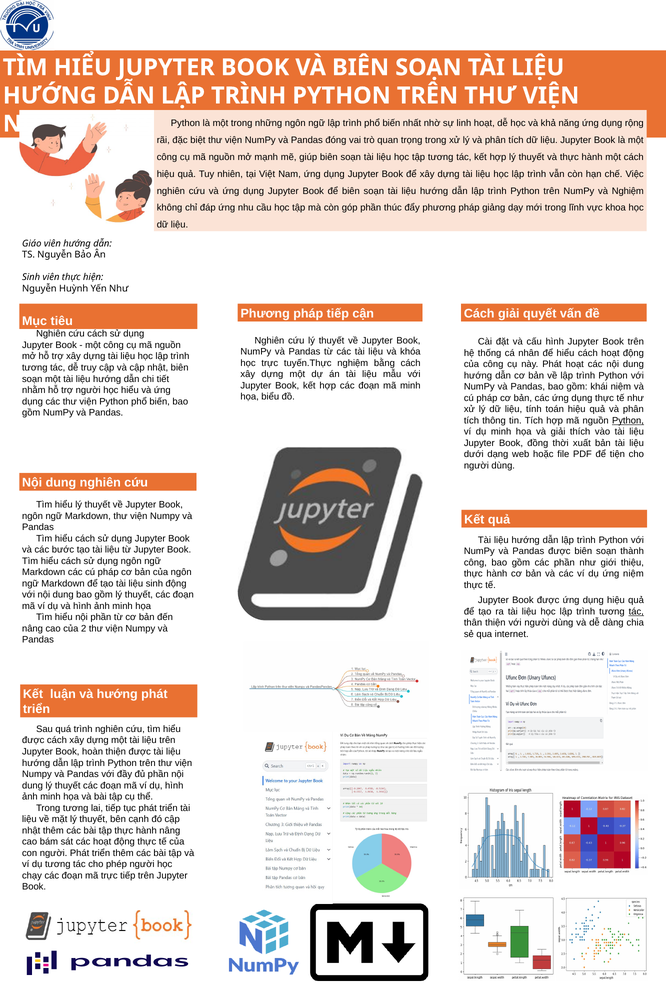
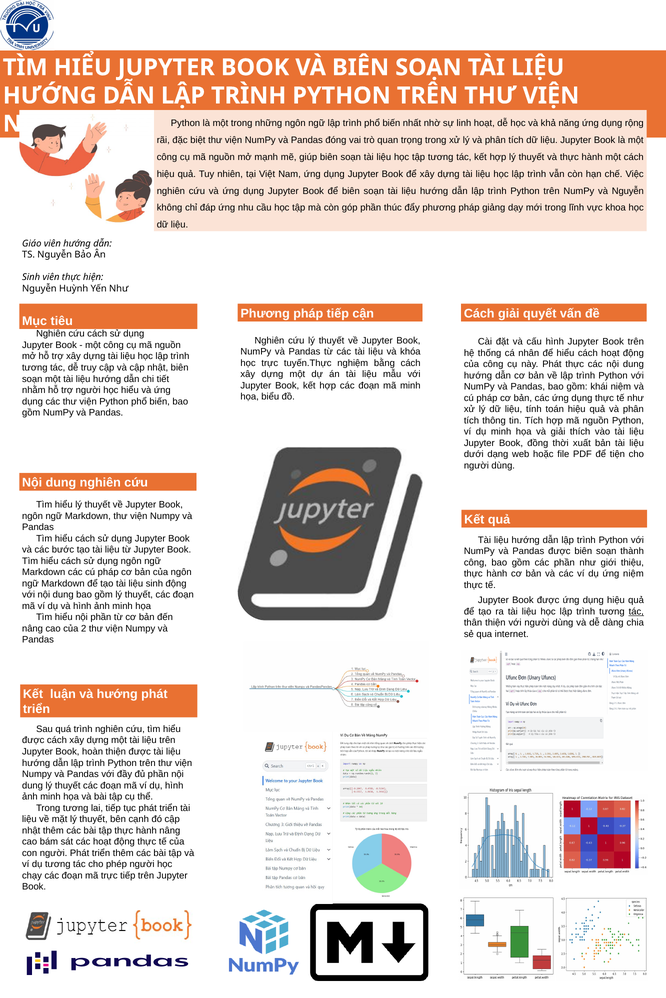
và Nghiệm: Nghiệm -> Nguyễn (628, 191)
Phát hoạt: hoạt -> thực (575, 365)
Python underline: present -> none (628, 421)
